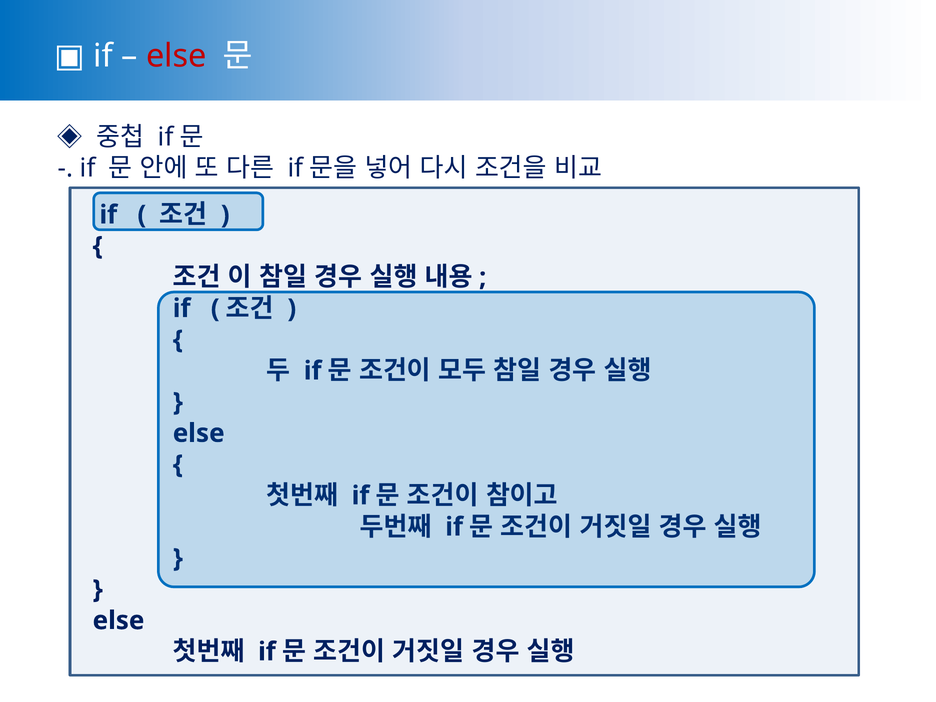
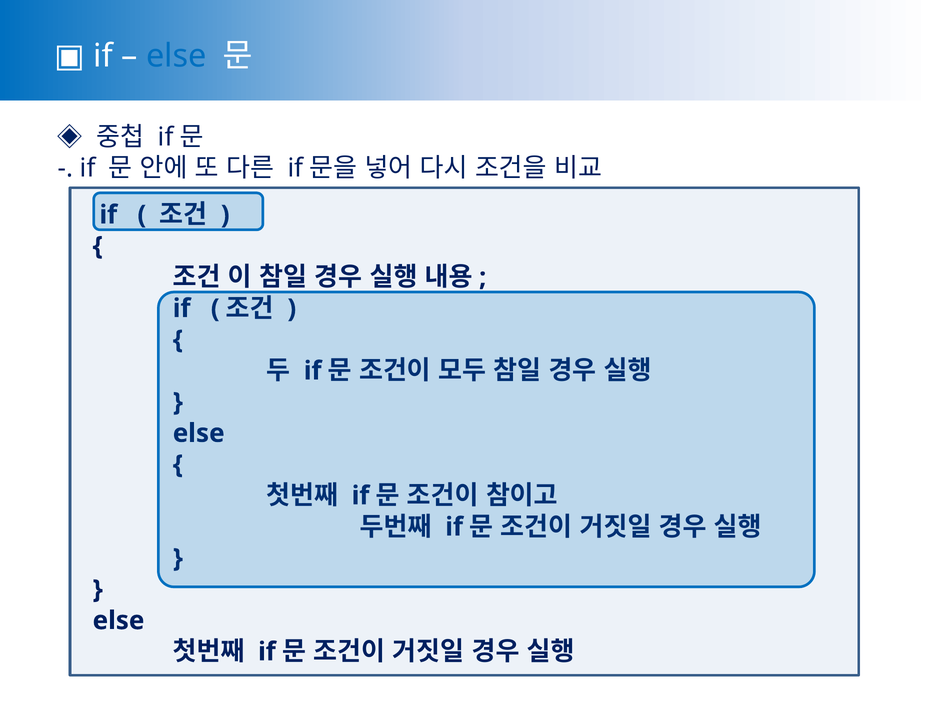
else colour: red -> blue (176, 56)
